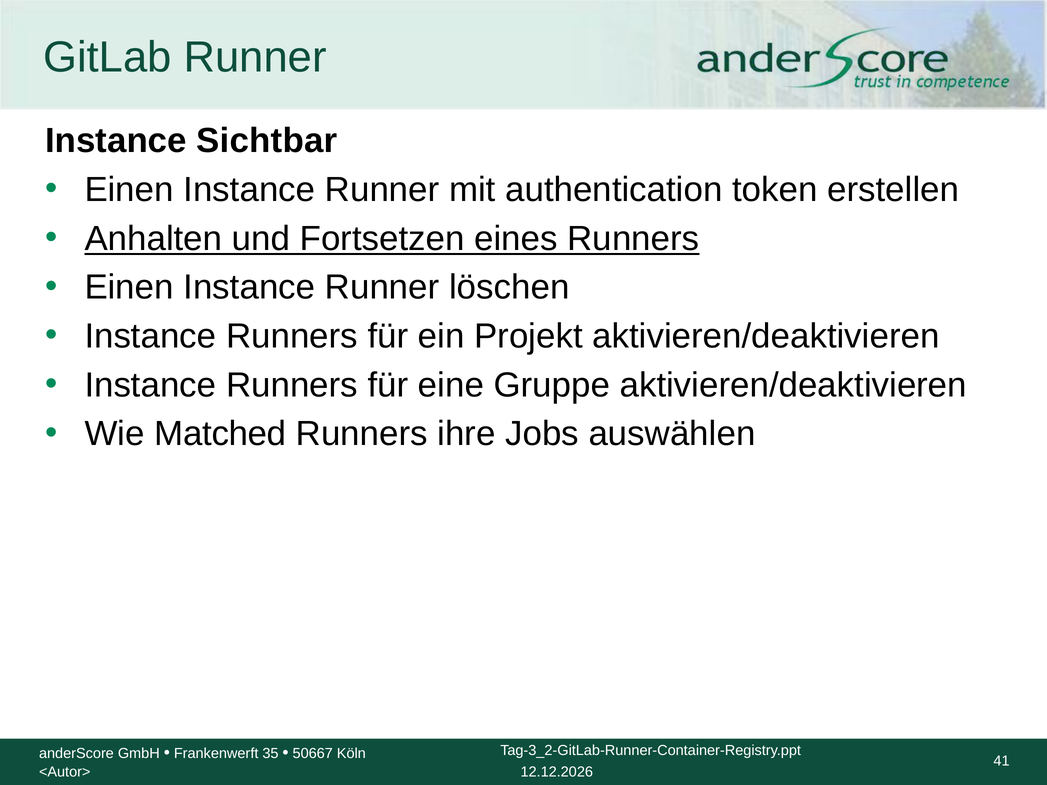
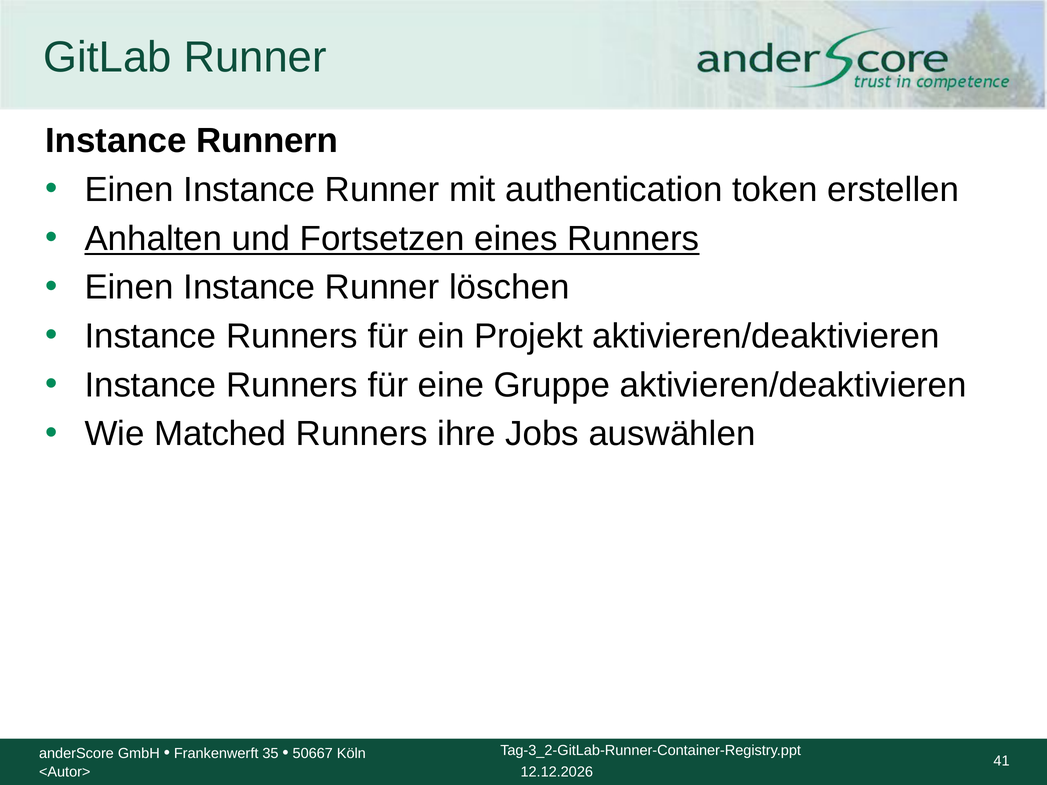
Sichtbar: Sichtbar -> Runnern (267, 141)
